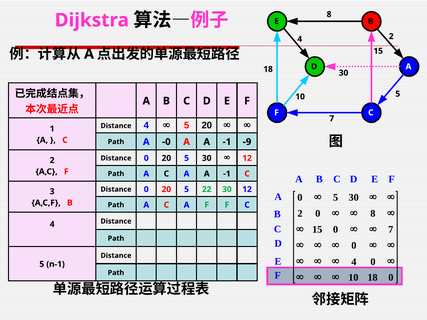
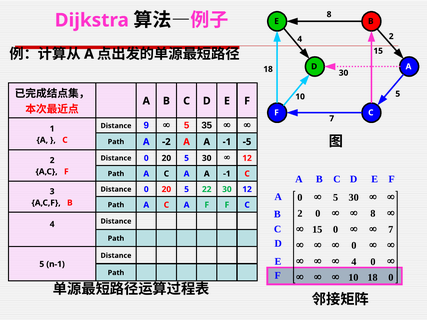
Distance 4: 4 -> 9 (146, 126)
5 20: 20 -> 35 (207, 126)
-0: -0 -> -2 (166, 142)
-9: -9 -> -5 (247, 142)
